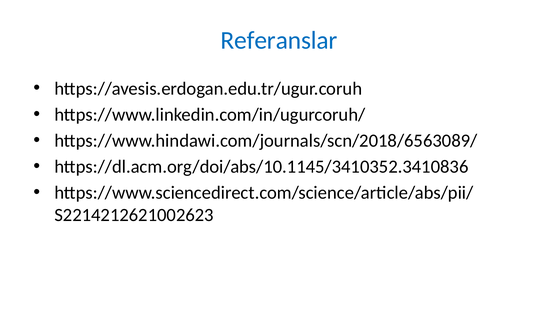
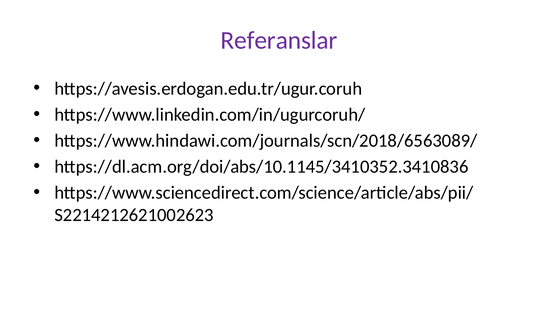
Referanslar colour: blue -> purple (279, 40)
